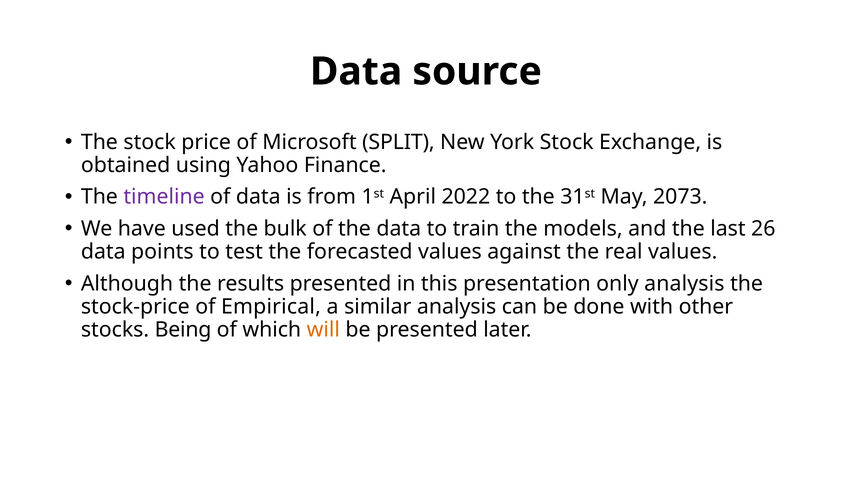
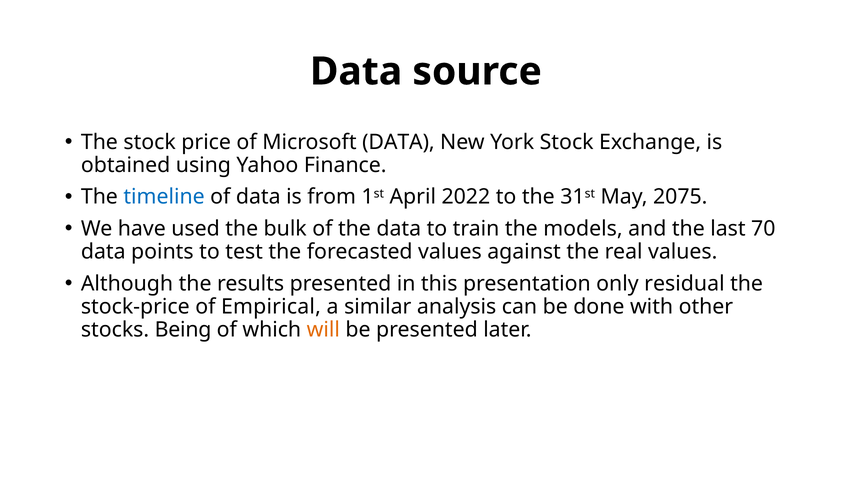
Microsoft SPLIT: SPLIT -> DATA (398, 142)
timeline colour: purple -> blue (164, 197)
2073: 2073 -> 2075 (680, 197)
26: 26 -> 70 (763, 229)
only analysis: analysis -> residual (684, 284)
